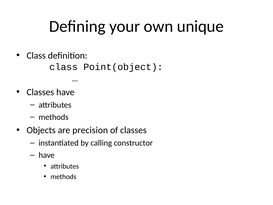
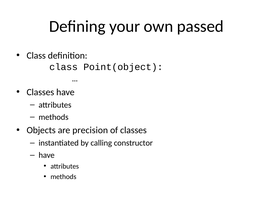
unique: unique -> passed (200, 26)
